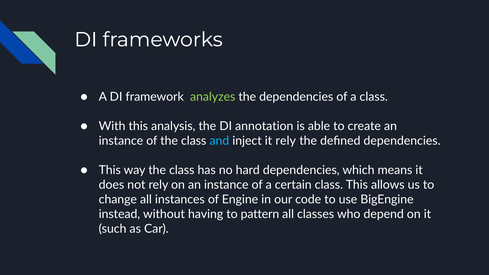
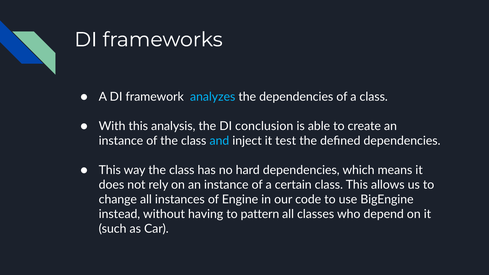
analyzes colour: light green -> light blue (213, 97)
annotation: annotation -> conclusion (264, 126)
it rely: rely -> test (286, 141)
